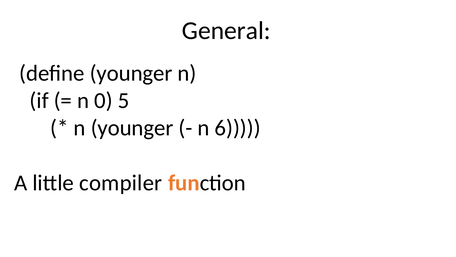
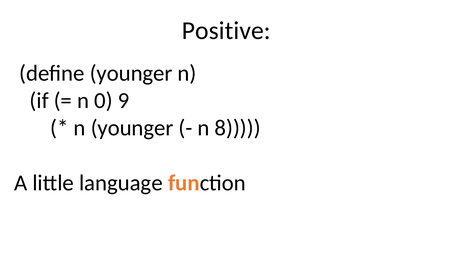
General: General -> Positive (226, 31)
5: 5 -> 9 (124, 100)
6: 6 -> 8 (238, 128)
compiler: compiler -> language (121, 182)
